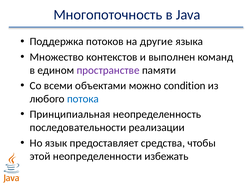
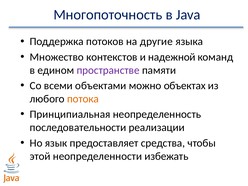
выполнен: выполнен -> надежной (172, 57)
condition: condition -> объектах (185, 86)
потока colour: blue -> orange (83, 99)
